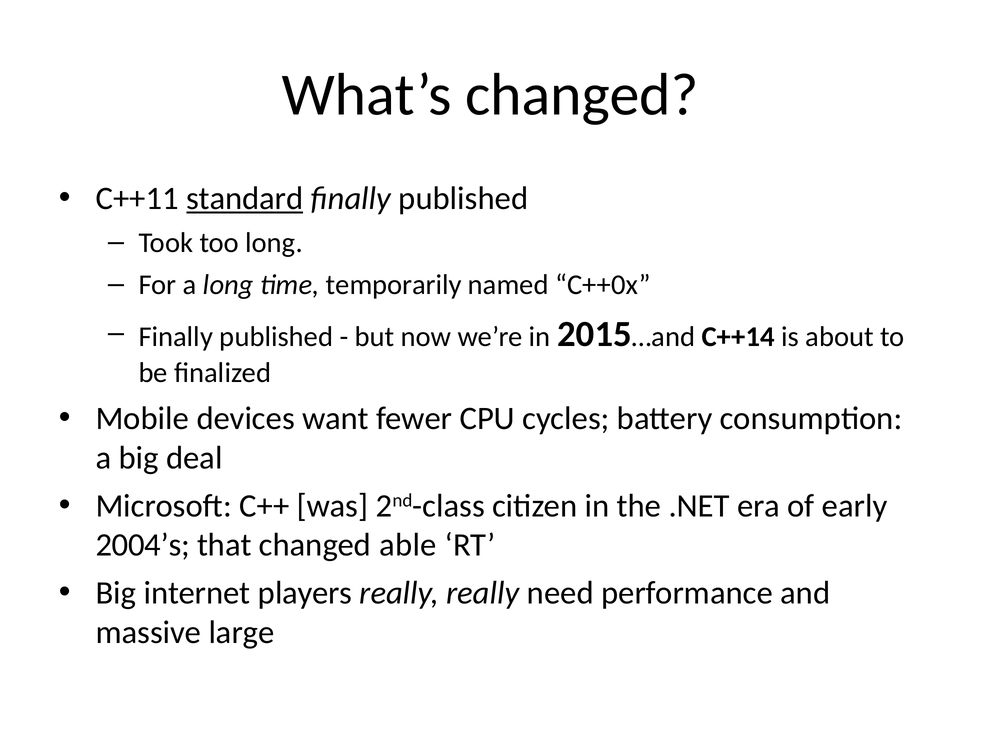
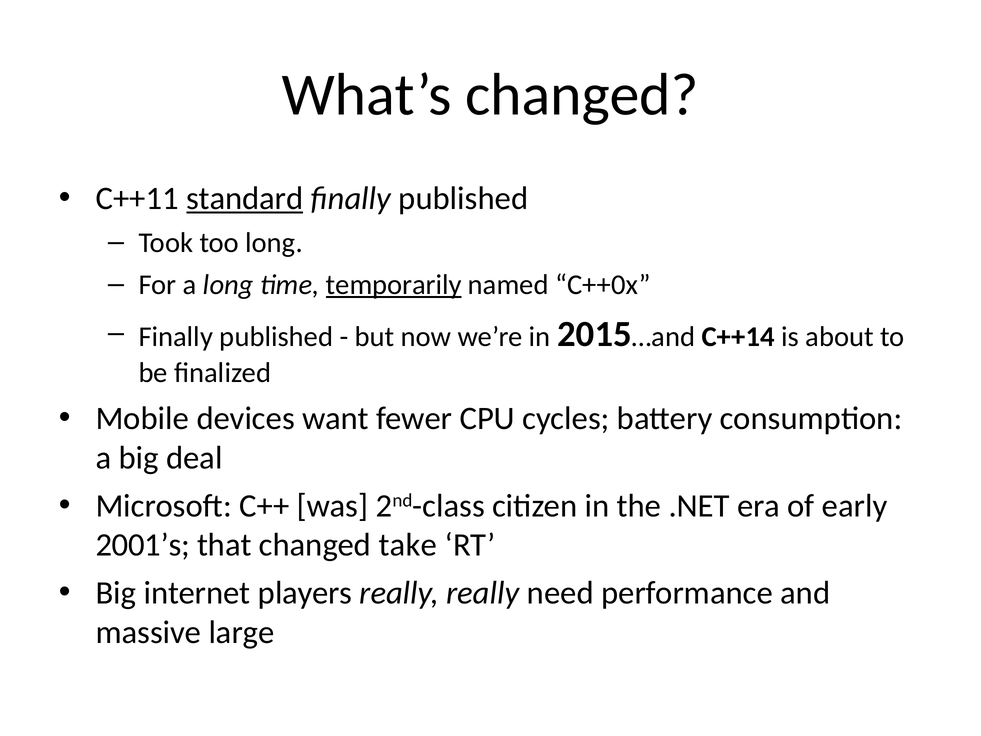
temporarily underline: none -> present (394, 285)
2004’s: 2004’s -> 2001’s (143, 545)
able: able -> take (408, 545)
